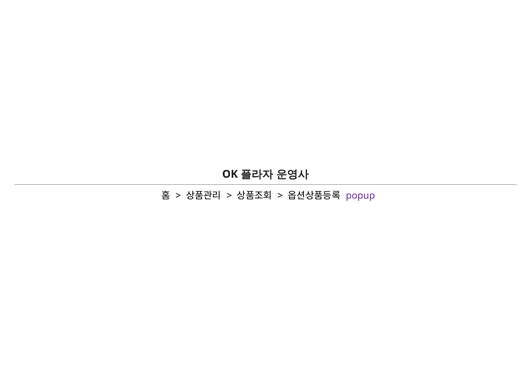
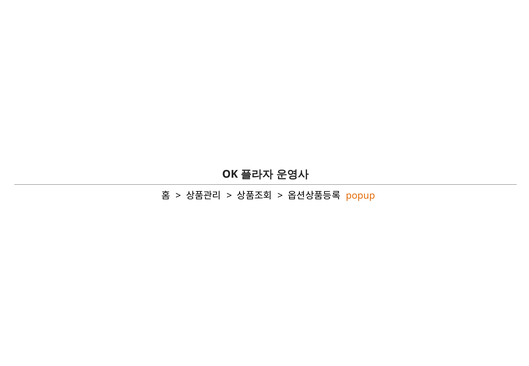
popup colour: purple -> orange (360, 196)
